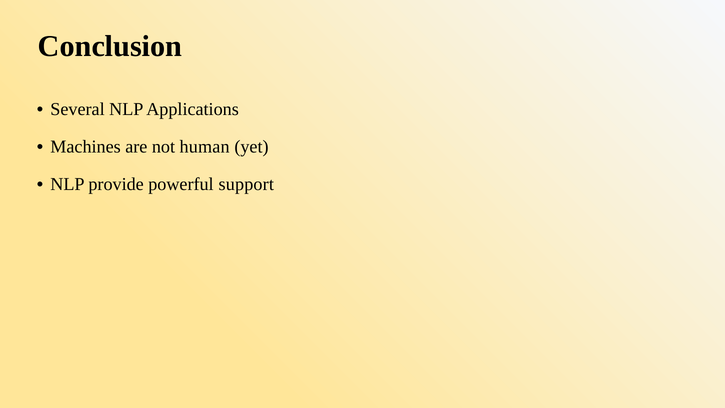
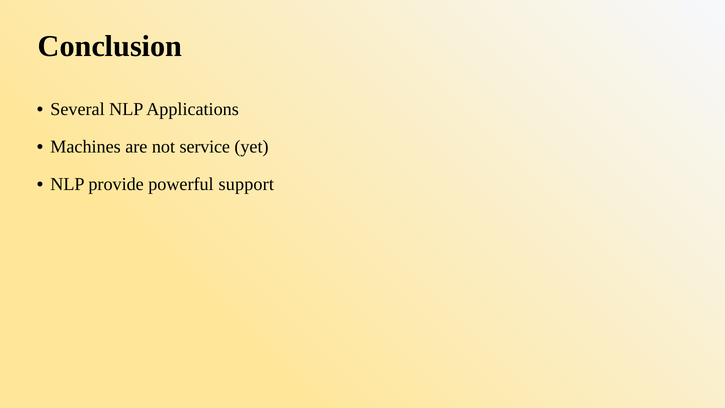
human: human -> service (205, 147)
